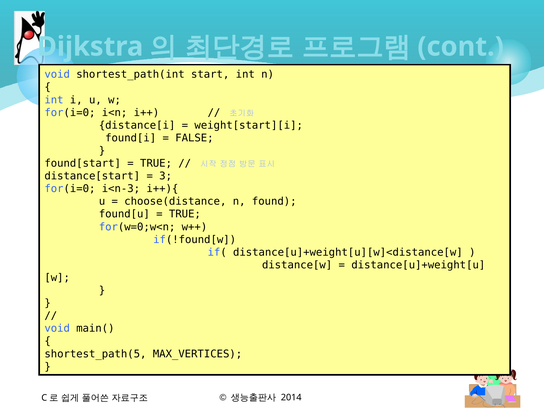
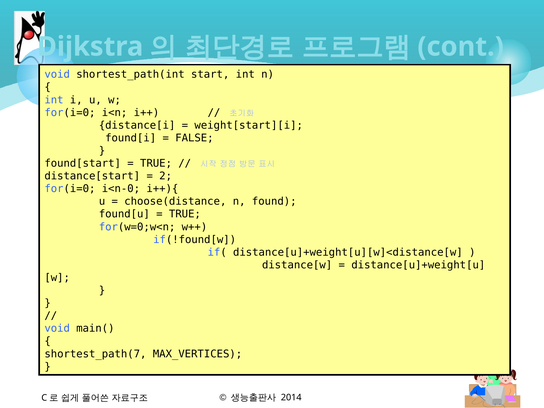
3: 3 -> 2 (166, 176)
i<n-3: i<n-3 -> i<n-0 (121, 189)
shortest_path(5: shortest_path(5 -> shortest_path(7 (95, 354)
